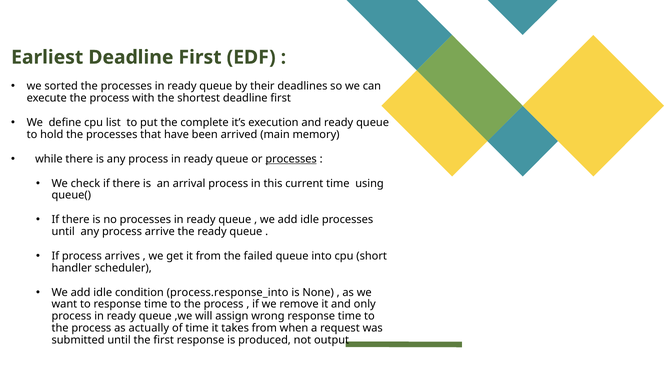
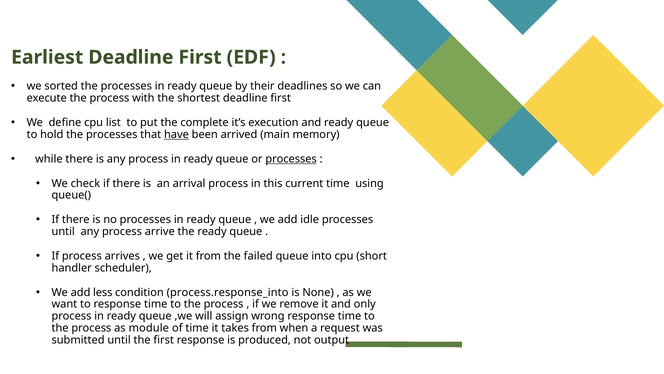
have underline: none -> present (176, 134)
idle: idle -> less (103, 292)
actually: actually -> module (149, 328)
